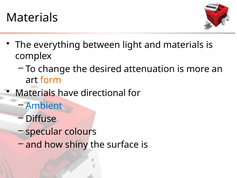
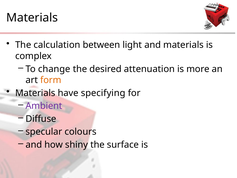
everything: everything -> calculation (57, 45)
directional: directional -> specifying (103, 93)
Ambient colour: blue -> purple (44, 106)
